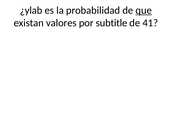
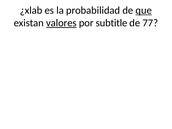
¿ylab: ¿ylab -> ¿xlab (31, 10)
valores underline: none -> present (61, 23)
41: 41 -> 77 (150, 23)
